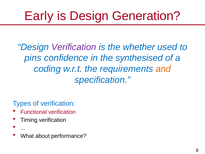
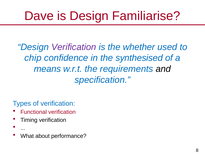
Early: Early -> Dave (39, 16)
Generation: Generation -> Familiarise (146, 16)
pins: pins -> chip (33, 58)
coding: coding -> means (47, 69)
and colour: orange -> black (163, 69)
